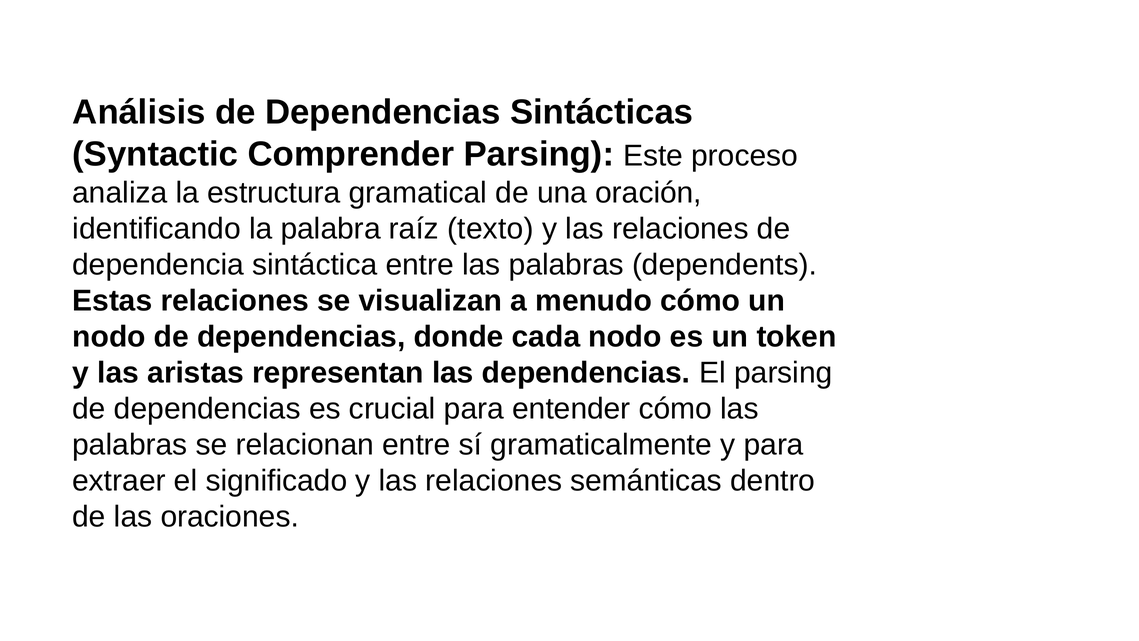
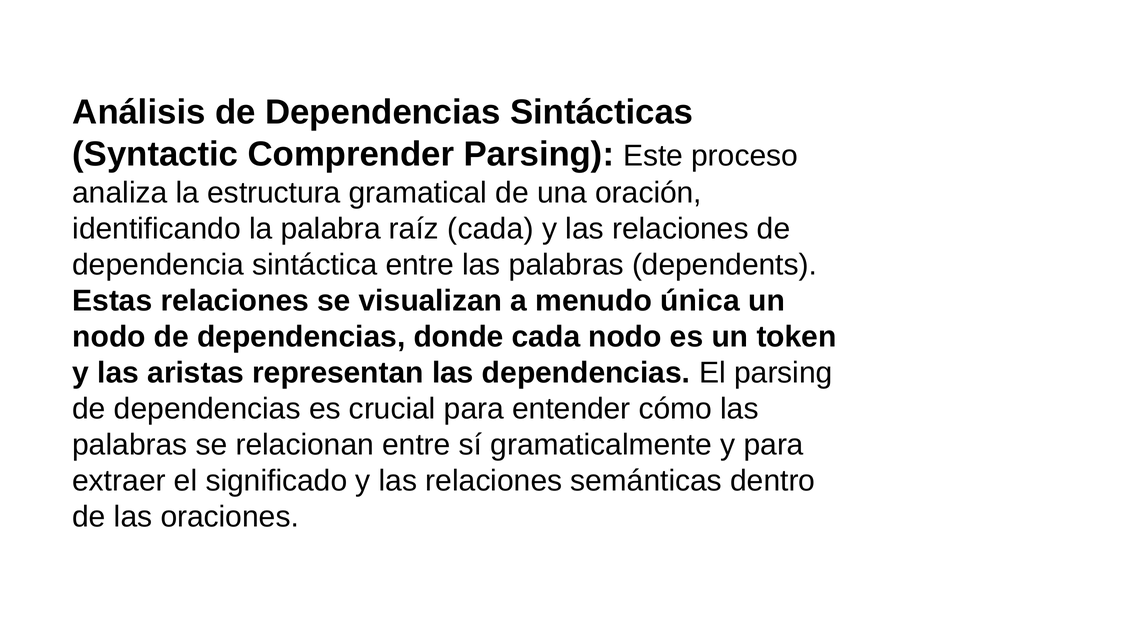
raíz texto: texto -> cada (490, 229)
menudo cómo: cómo -> única (700, 301)
